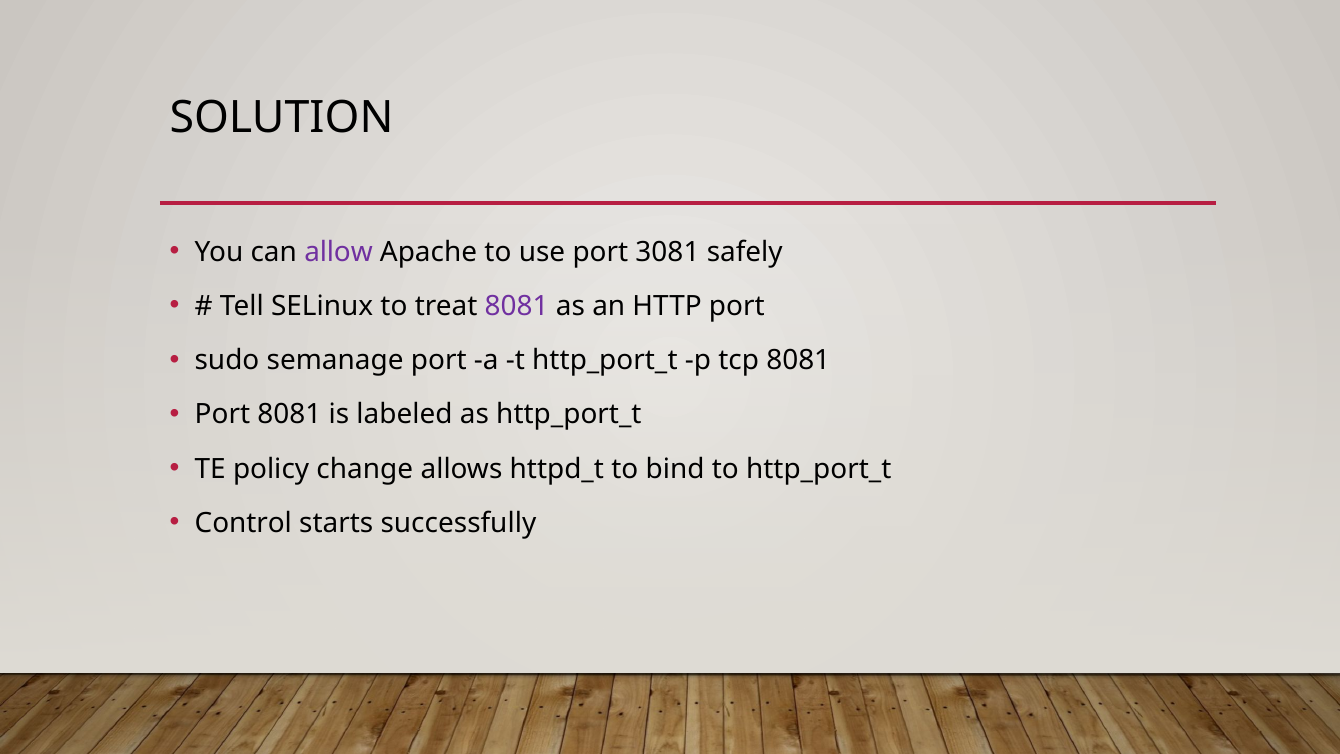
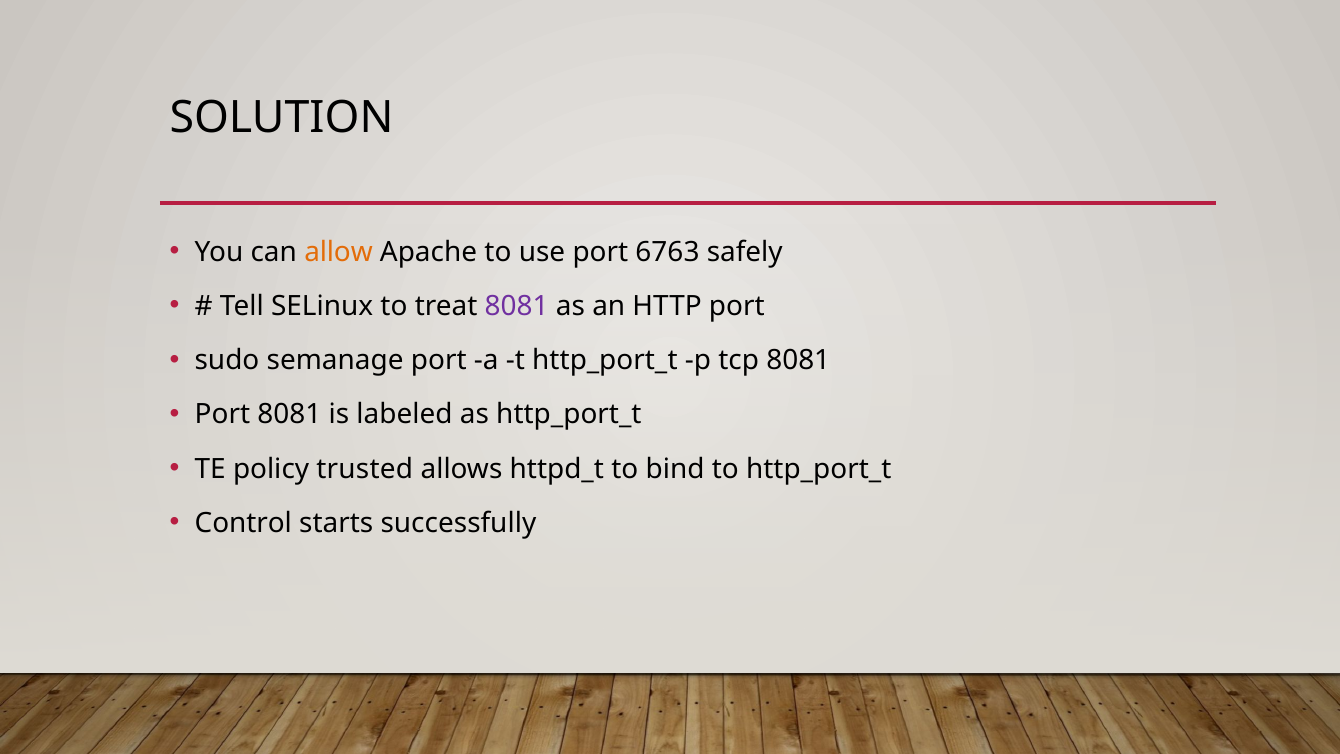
allow colour: purple -> orange (338, 252)
3081: 3081 -> 6763 (667, 252)
change: change -> trusted (365, 469)
